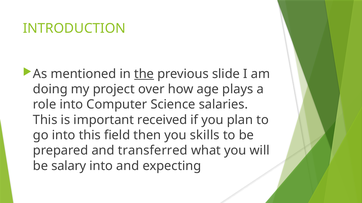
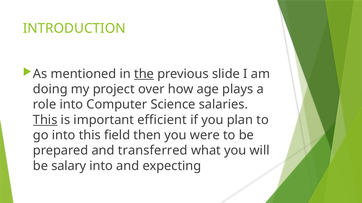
This underline: none -> present (45, 120)
received: received -> efficient (162, 120)
skills: skills -> were (205, 136)
